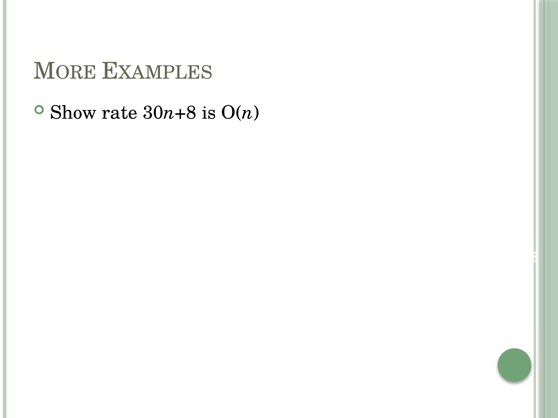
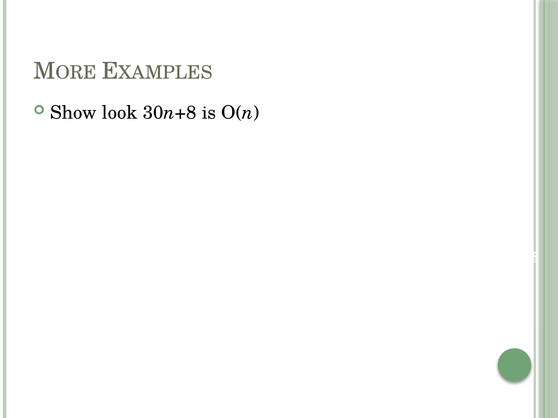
rate: rate -> look (120, 113)
